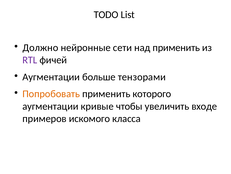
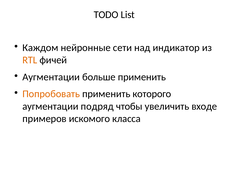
Должно: Должно -> Каждом (40, 47)
над применить: применить -> индикатор (176, 47)
RTL colour: purple -> orange (30, 60)
больше тензорами: тензорами -> применить (142, 77)
кривые: кривые -> подряд (97, 106)
